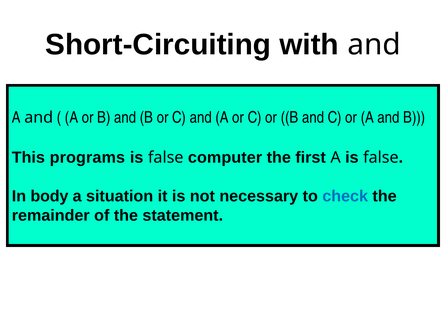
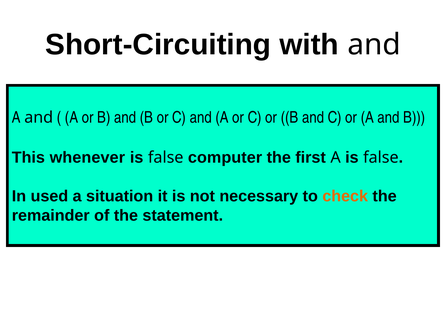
programs: programs -> whenever (87, 158)
body: body -> used (49, 197)
check colour: blue -> orange (345, 197)
